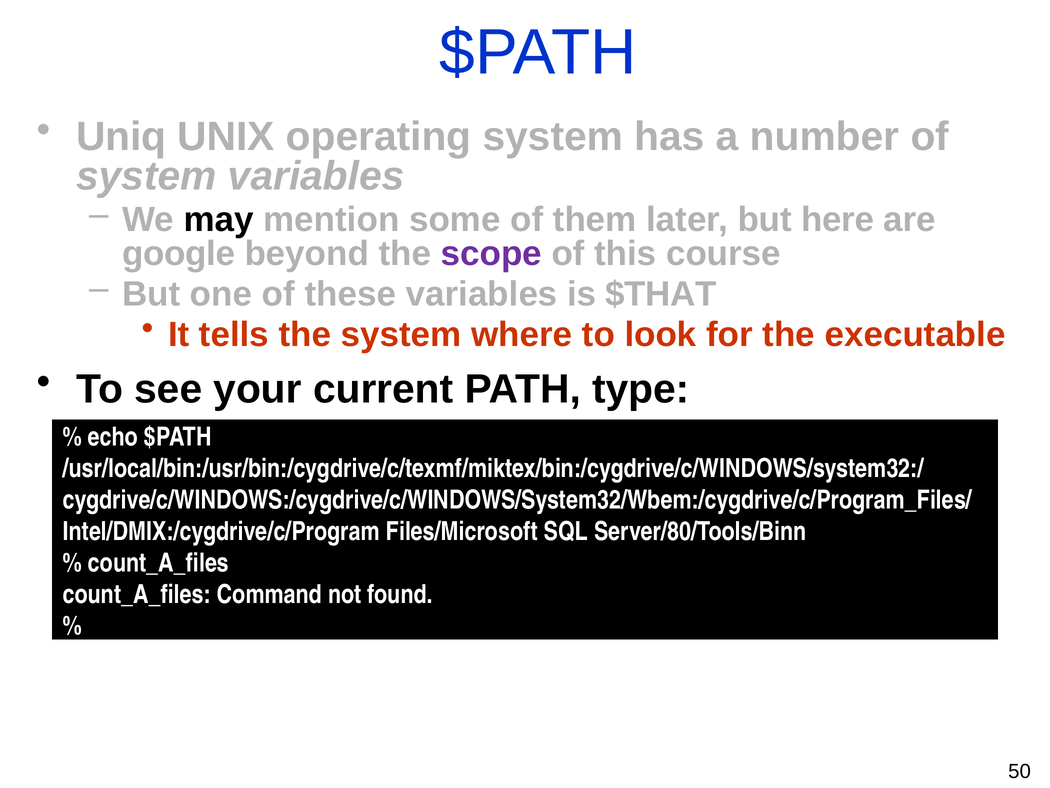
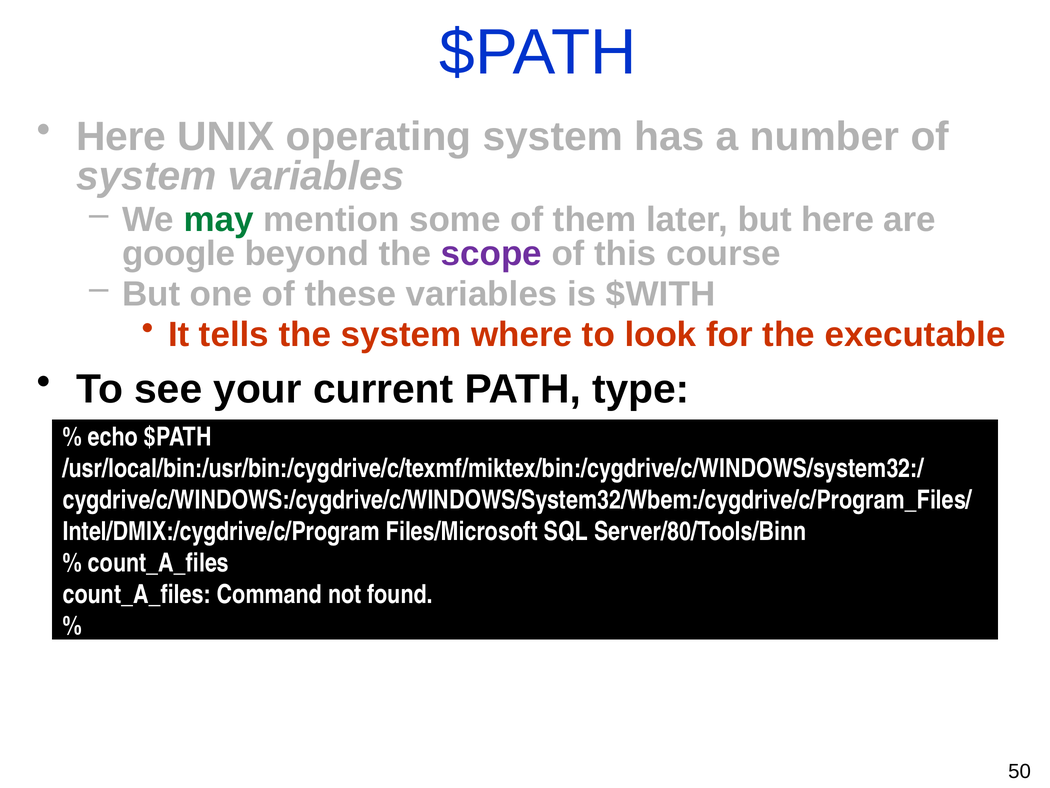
Uniq: Uniq -> Here (121, 137)
may colour: black -> green (219, 220)
$THAT: $THAT -> $WITH (661, 294)
